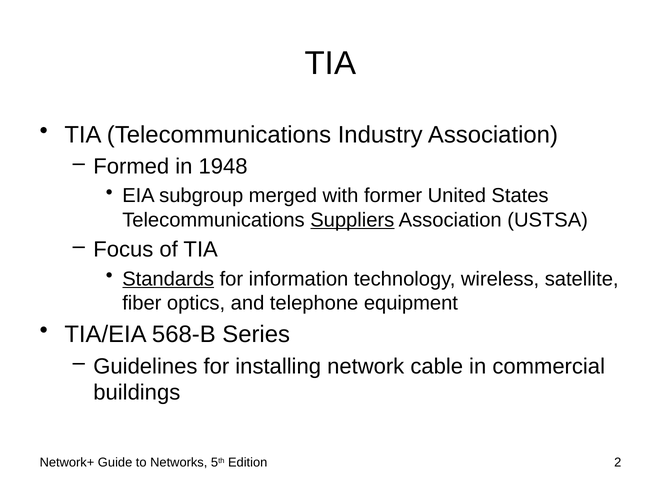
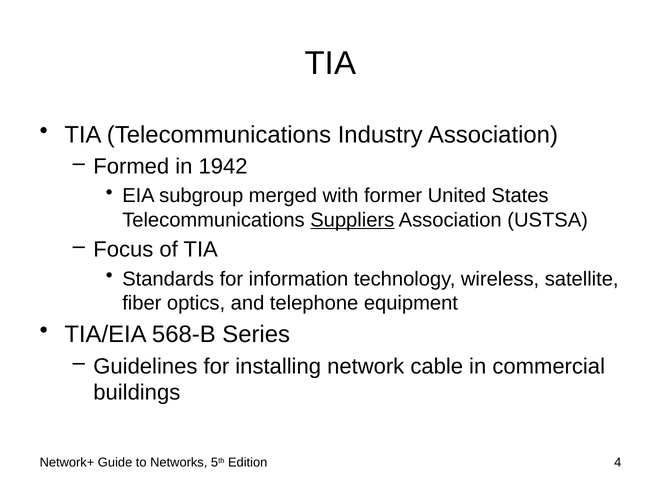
1948: 1948 -> 1942 (223, 167)
Standards underline: present -> none (168, 279)
2: 2 -> 4 (618, 463)
